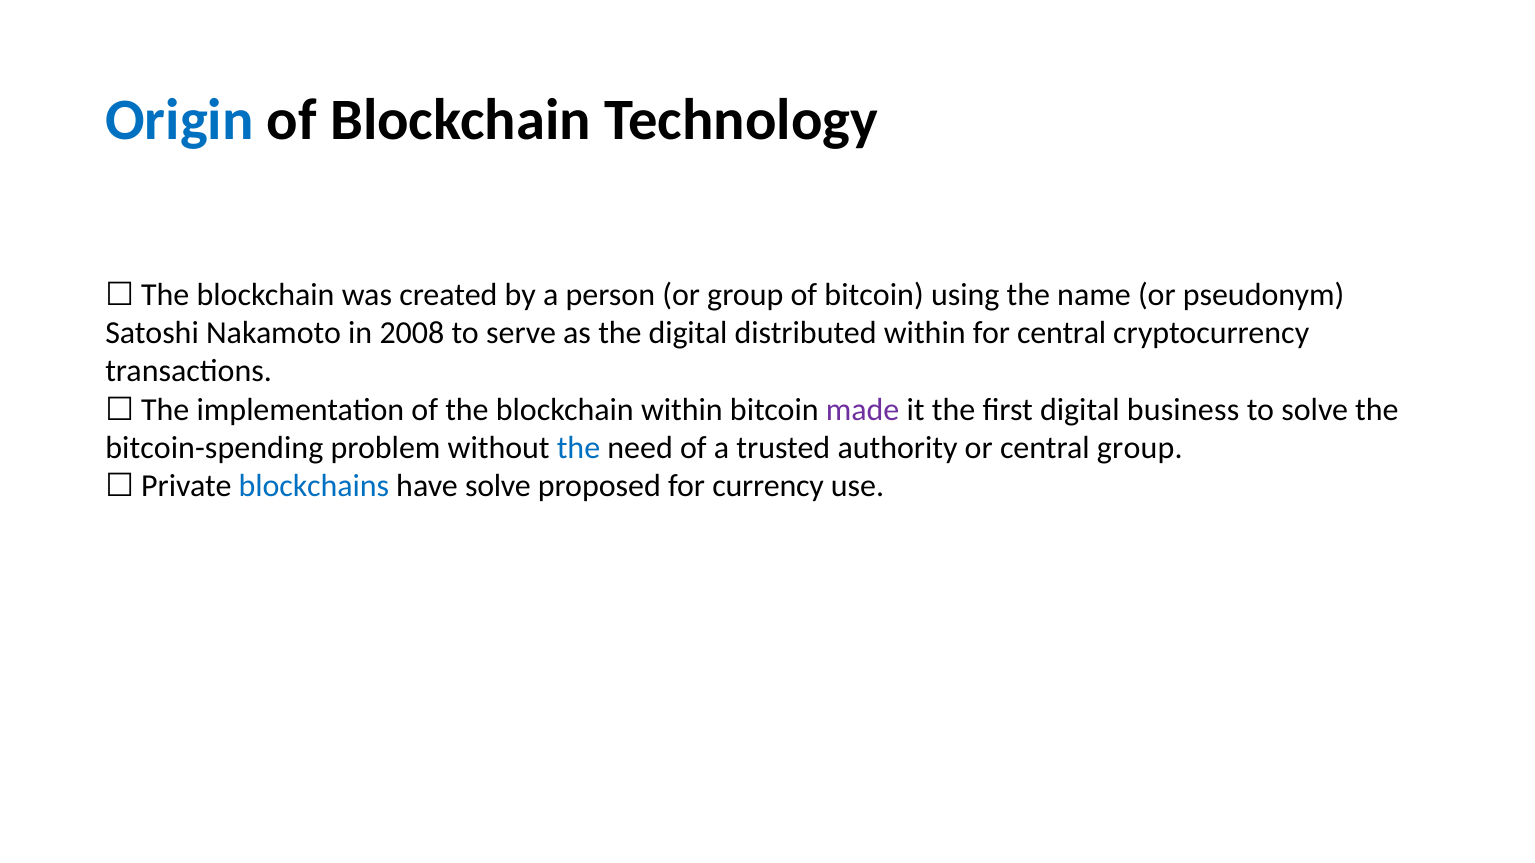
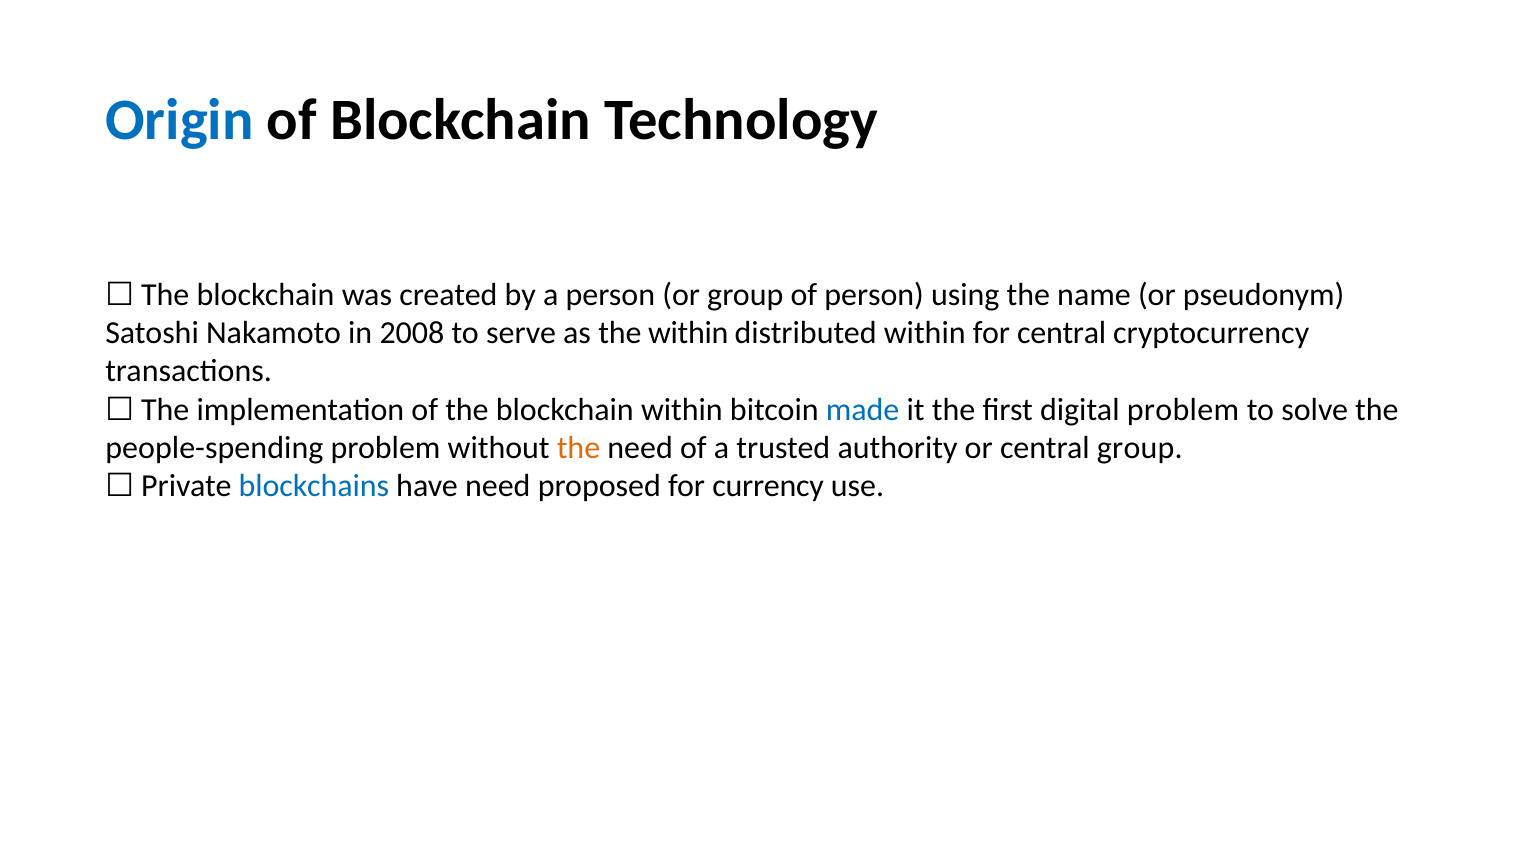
of bitcoin: bitcoin -> person (874, 295)
the digital: digital -> within (688, 333)
made colour: purple -> blue (863, 410)
digital business: business -> problem (1183, 410)
bitcoin-spending: bitcoin-spending -> people-spending (214, 448)
the colour: blue -> orange (578, 448)
have solve: solve -> need (498, 487)
